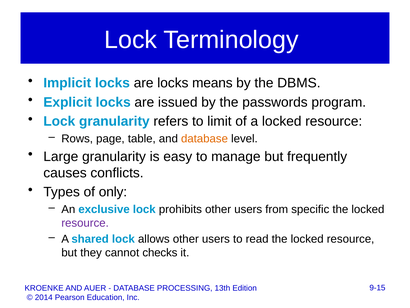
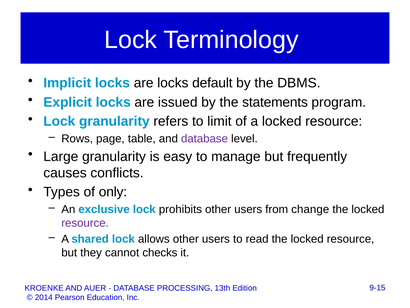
means: means -> default (212, 83)
passwords: passwords -> statements (275, 102)
database colour: orange -> purple (205, 138)
specific: specific -> change (310, 209)
